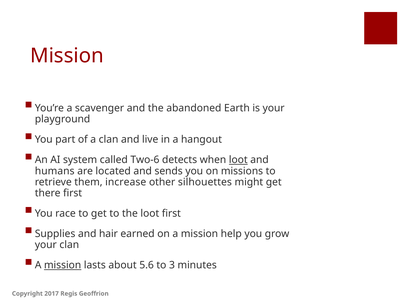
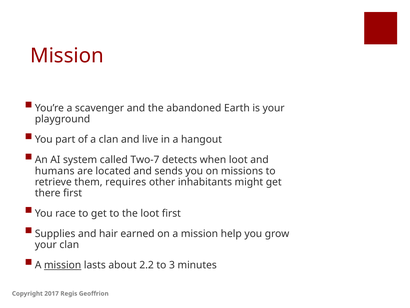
Two-6: Two-6 -> Two-7 (145, 160)
loot underline: present -> none (238, 160)
increase: increase -> requires (126, 182)
silhouettes: silhouettes -> inhabitants (205, 182)
5.6: 5.6 -> 2.2 (147, 265)
